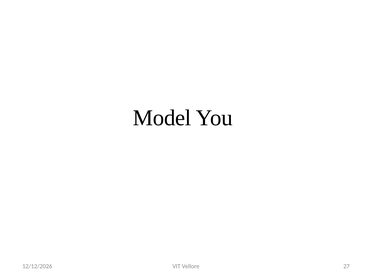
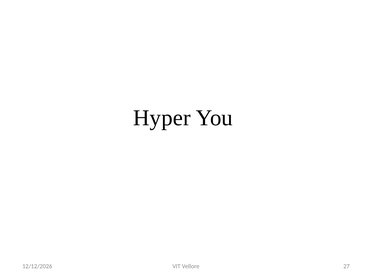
Model: Model -> Hyper (162, 118)
